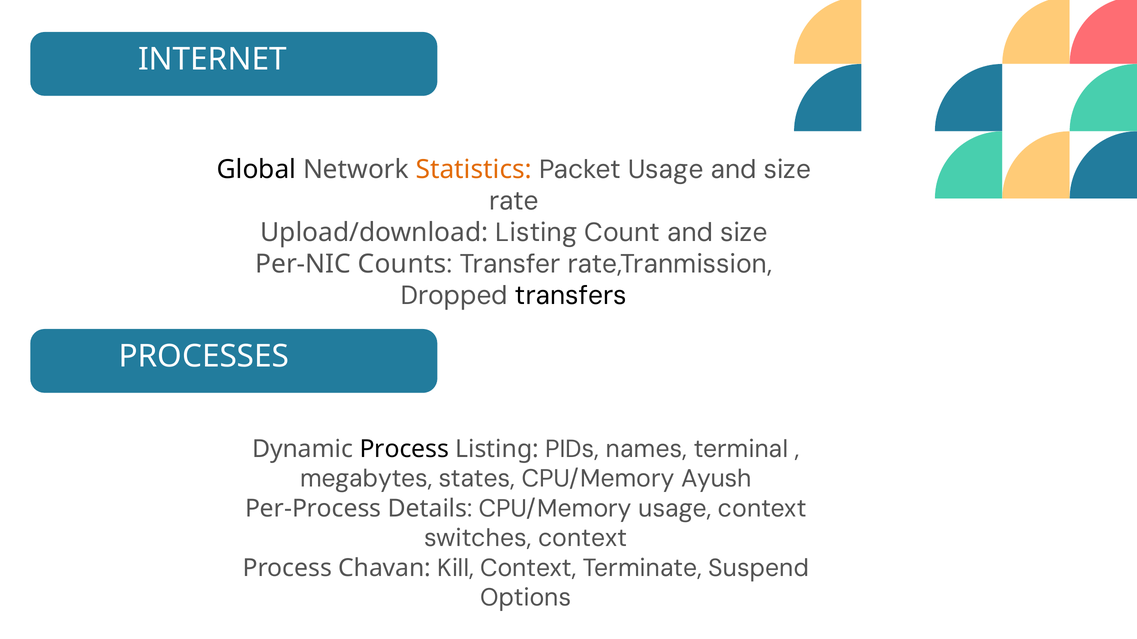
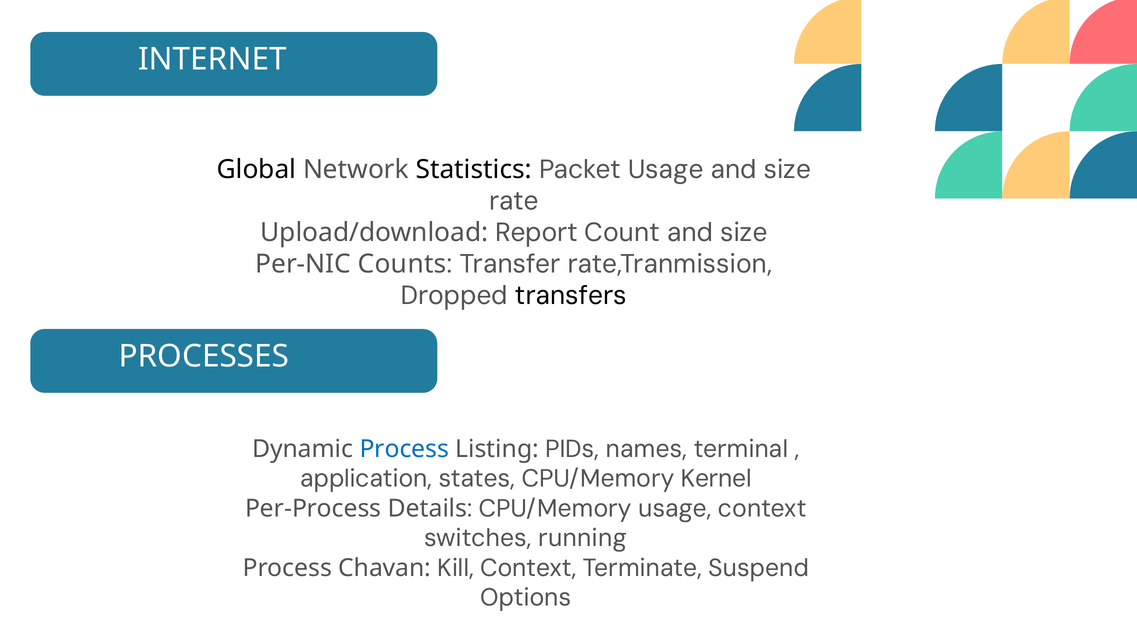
Statistics colour: orange -> black (474, 170)
Upload/download Listing: Listing -> Report (537, 233)
Process colour: black -> blue (404, 449)
megabytes: megabytes -> application (366, 479)
Ayush: Ayush -> Kernel (716, 479)
switches context: context -> running (583, 539)
